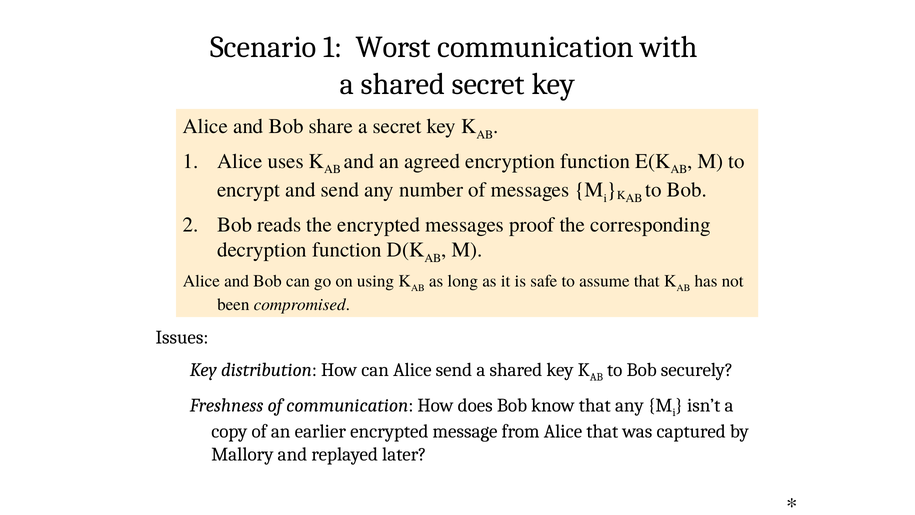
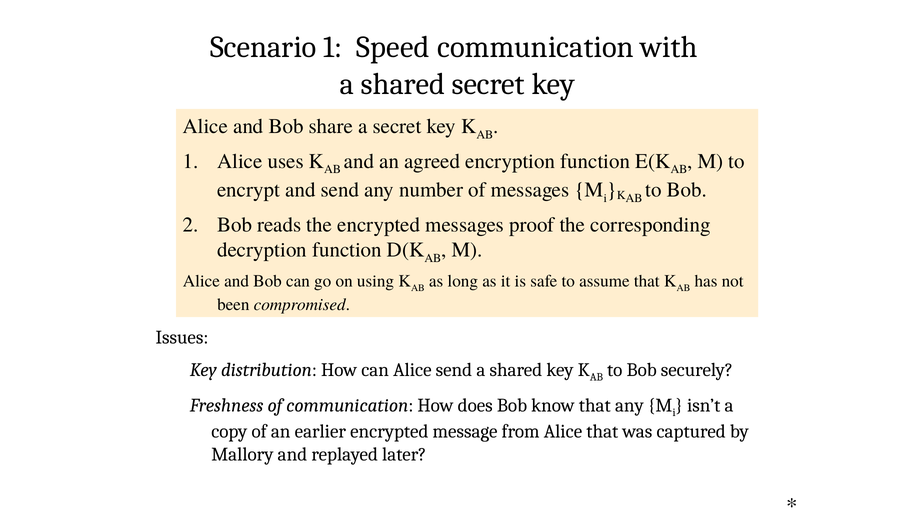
Worst: Worst -> Speed (393, 47)
